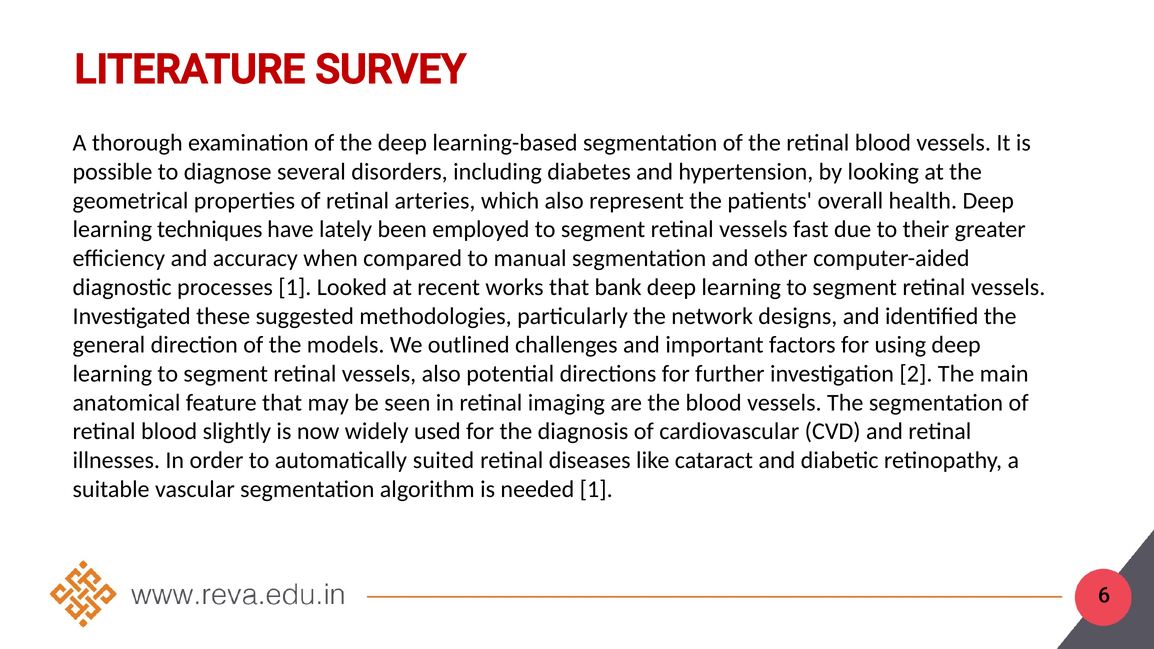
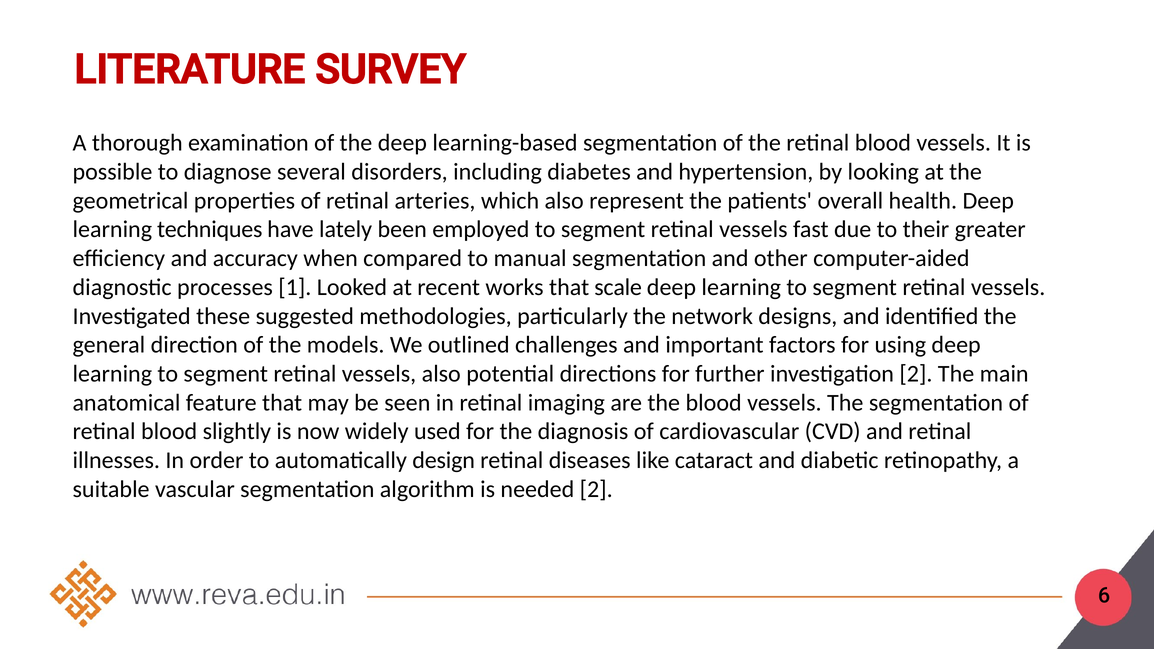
bank: bank -> scale (618, 287)
suited: suited -> design (444, 460)
needed 1: 1 -> 2 (596, 489)
